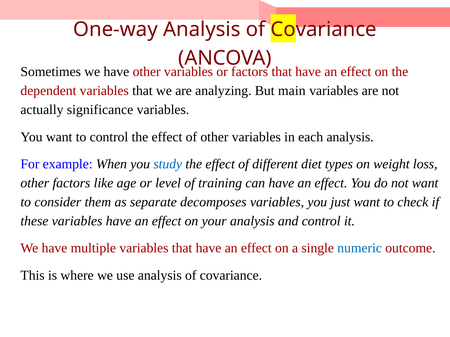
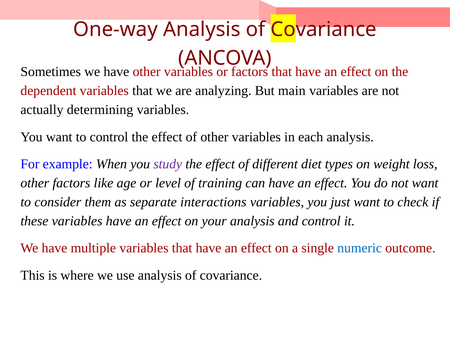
significance: significance -> determining (100, 110)
study colour: blue -> purple (168, 164)
decomposes: decomposes -> interactions (213, 202)
